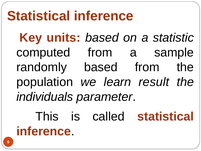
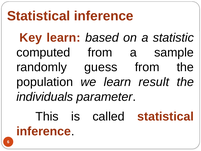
Key units: units -> learn (64, 38)
randomly based: based -> guess (101, 67)
